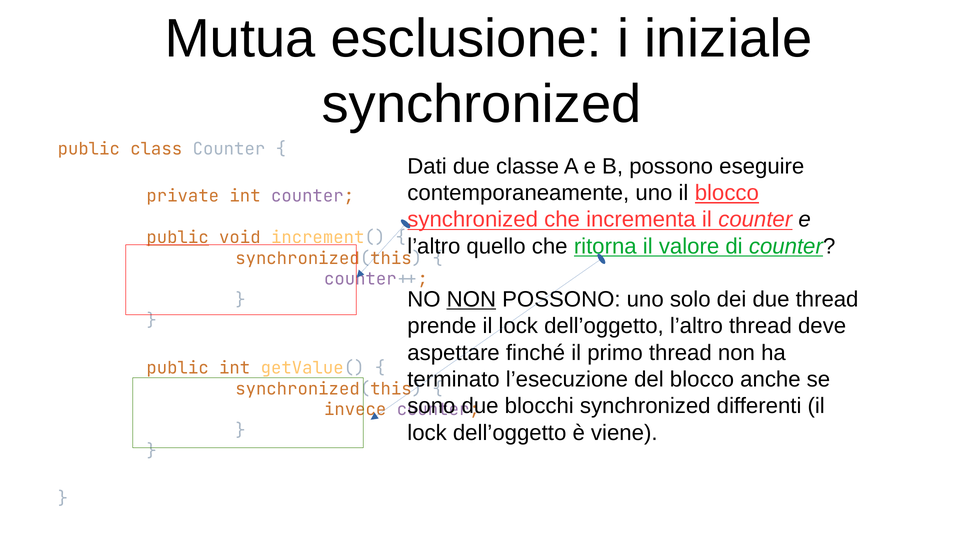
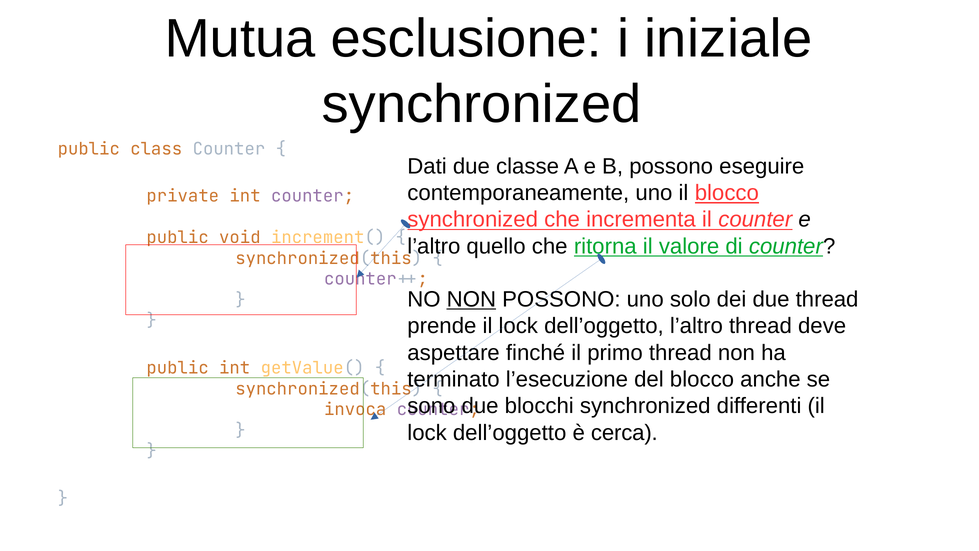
public underline: present -> none (178, 238)
invece: invece -> invoca (355, 409)
viene: viene -> cerca (624, 433)
